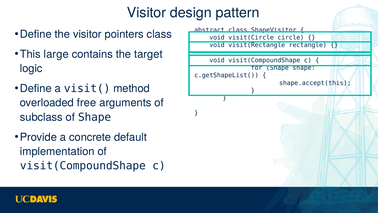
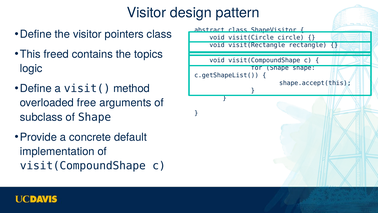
large: large -> freed (56, 54)
target: target -> topics (148, 54)
